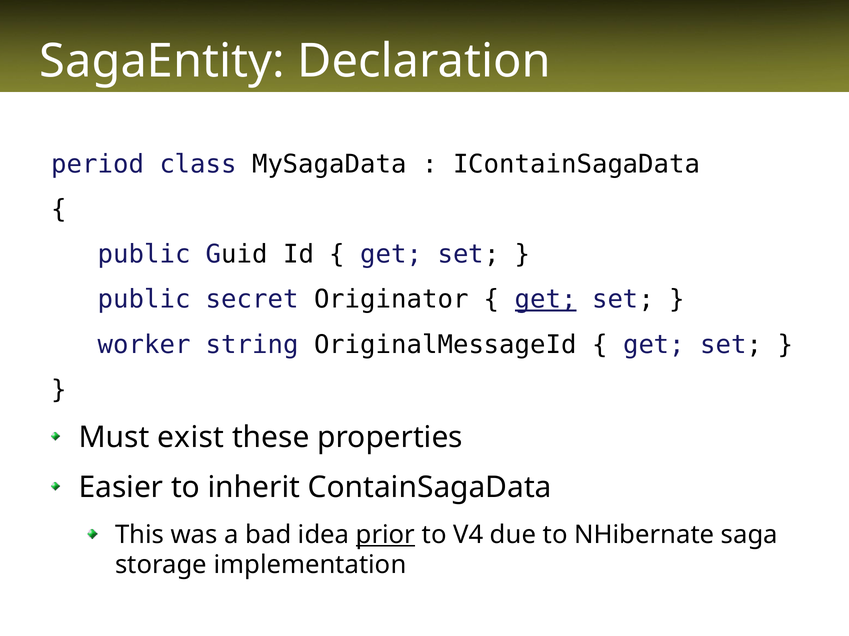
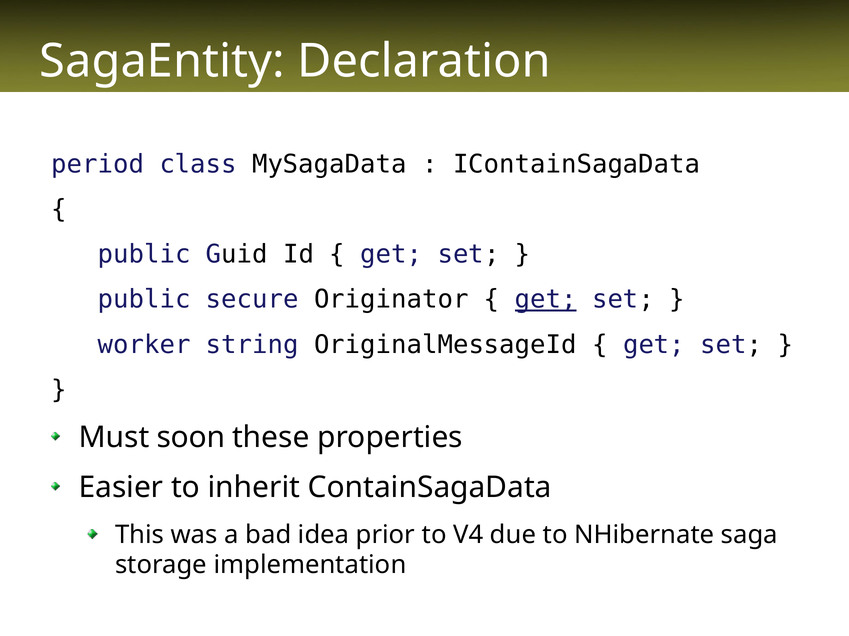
secret: secret -> secure (252, 300)
exist: exist -> soon (191, 438)
prior underline: present -> none (386, 535)
